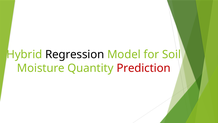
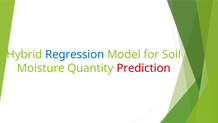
Regression colour: black -> blue (75, 54)
